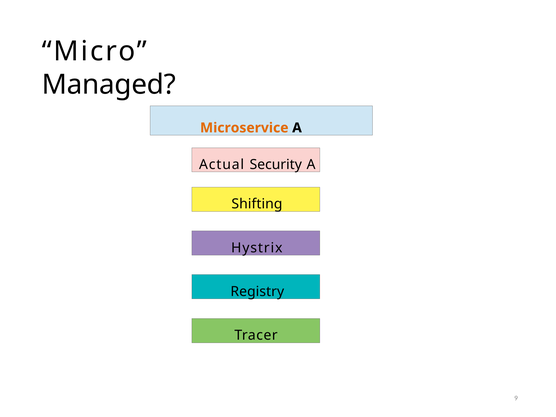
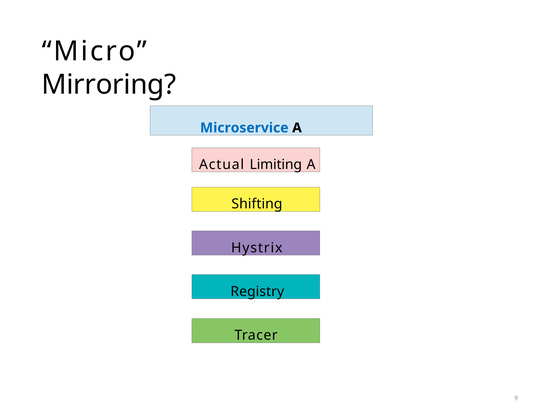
Managed: Managed -> Mirroring (109, 85)
Microservice colour: orange -> blue (244, 128)
Security: Security -> Limiting (276, 164)
